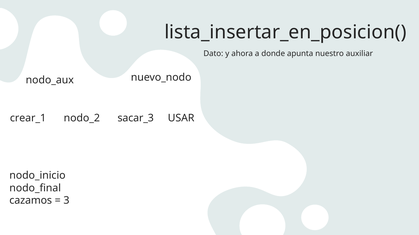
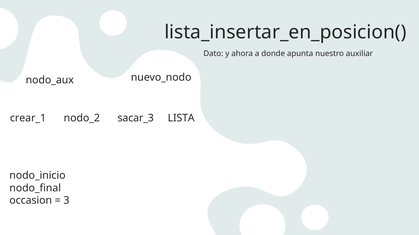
USAR: USAR -> LISTA (181, 119)
cazamos: cazamos -> occasion (31, 201)
